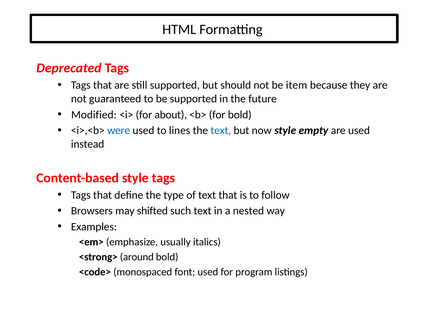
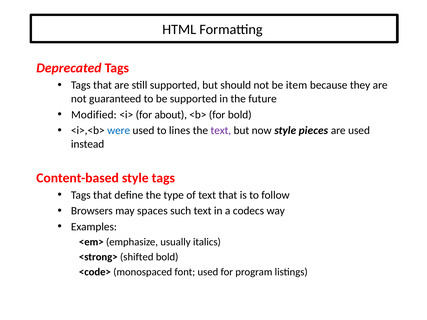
text colour: blue -> purple (221, 131)
empty: empty -> pieces (313, 131)
shifted: shifted -> spaces (152, 211)
nested: nested -> codecs (248, 211)
around: around -> shifted (137, 257)
